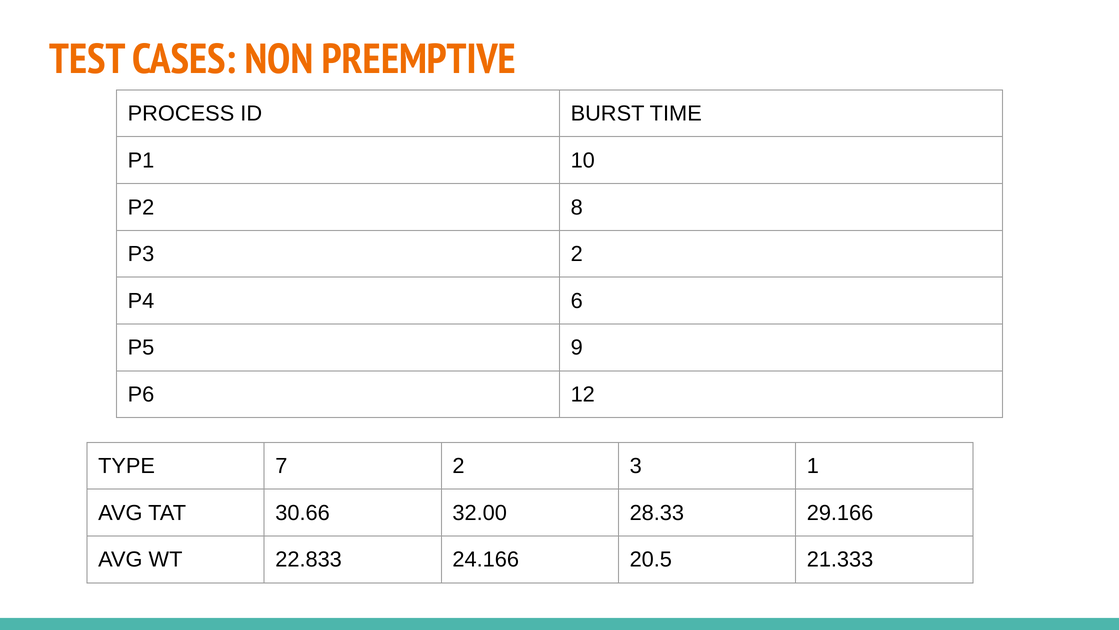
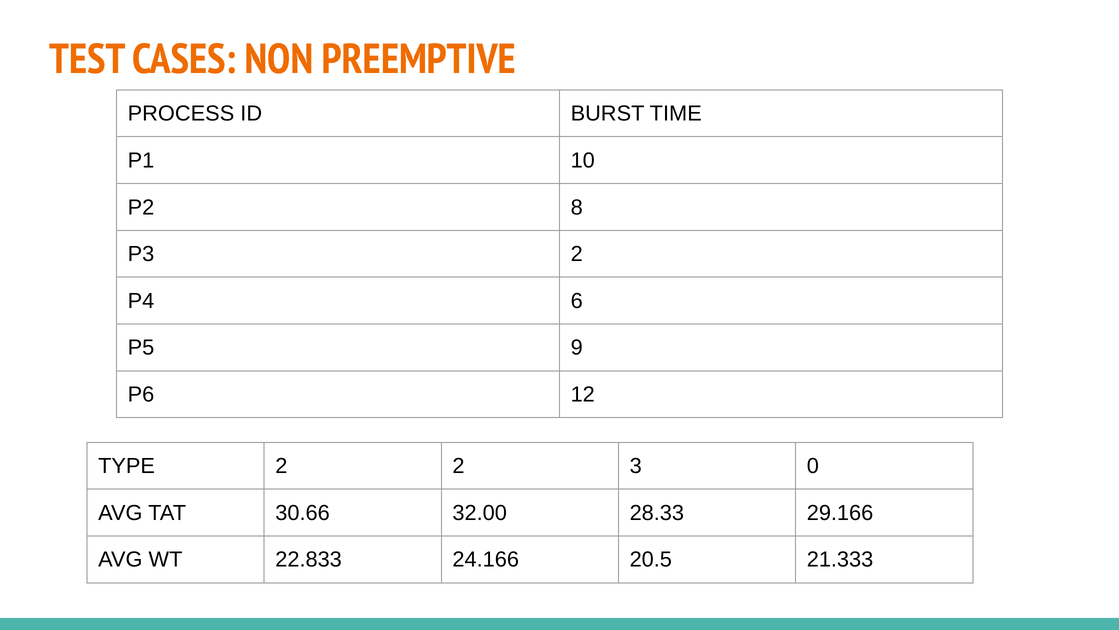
TYPE 7: 7 -> 2 (281, 466)
1: 1 -> 0 (813, 466)
